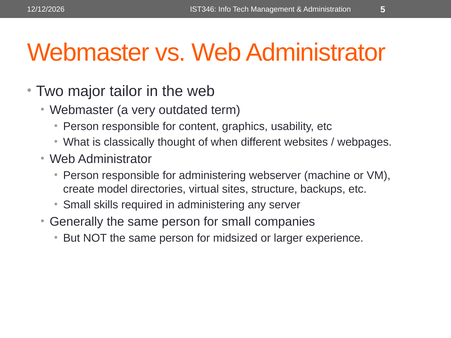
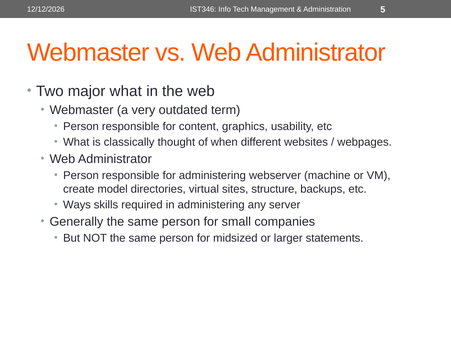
major tailor: tailor -> what (126, 91)
Small: Small -> Ways (77, 205)
experience: experience -> statements (335, 238)
